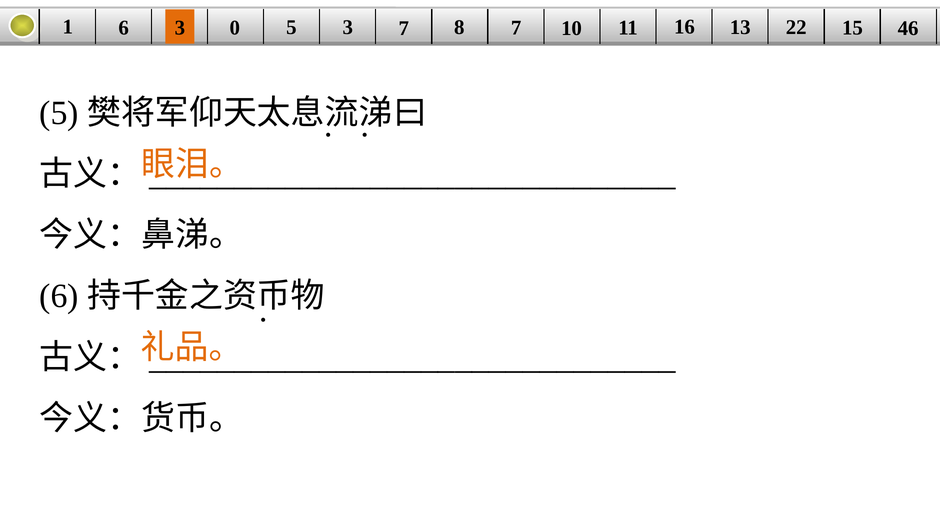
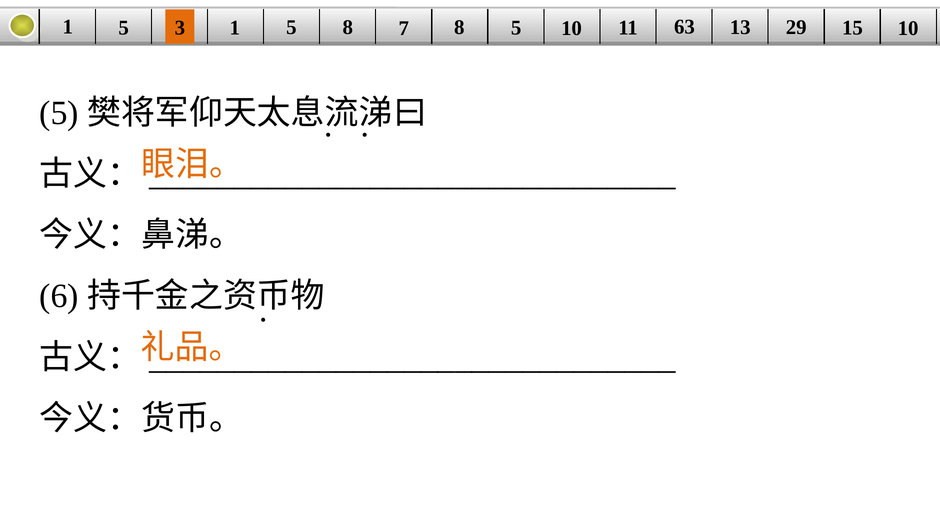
6: 6 -> 5 (124, 28)
3 0: 0 -> 1 (235, 28)
5 3: 3 -> 8 (348, 27)
8 7: 7 -> 5 (516, 28)
16: 16 -> 63 (685, 27)
22: 22 -> 29 (796, 27)
15 46: 46 -> 10 (908, 28)
